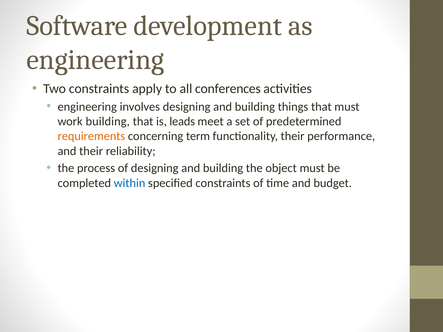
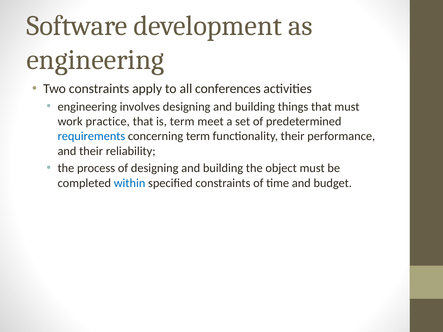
work building: building -> practice (108, 121)
is leads: leads -> term (182, 121)
requirements colour: orange -> blue (91, 136)
